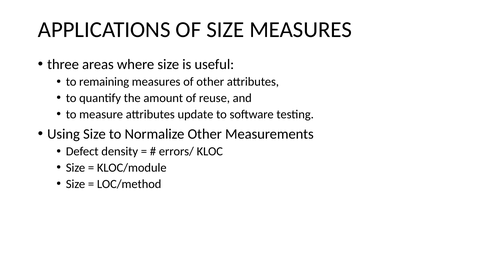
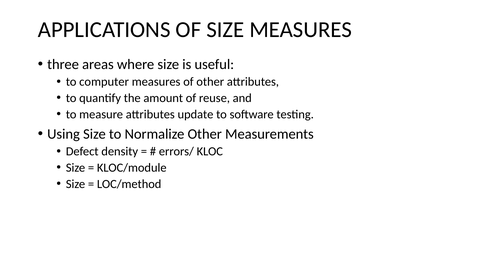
remaining: remaining -> computer (104, 82)
